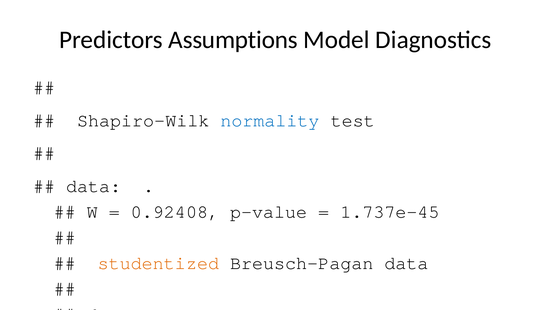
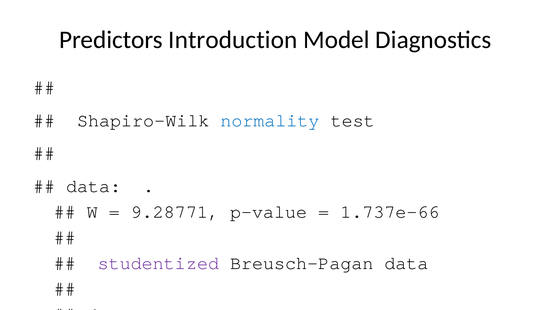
Assumptions: Assumptions -> Introduction (233, 40)
0.92408: 0.92408 -> 9.28771 (175, 212)
1.737e-45: 1.737e-45 -> 1.737e-66 (390, 212)
studentized colour: orange -> purple (158, 263)
